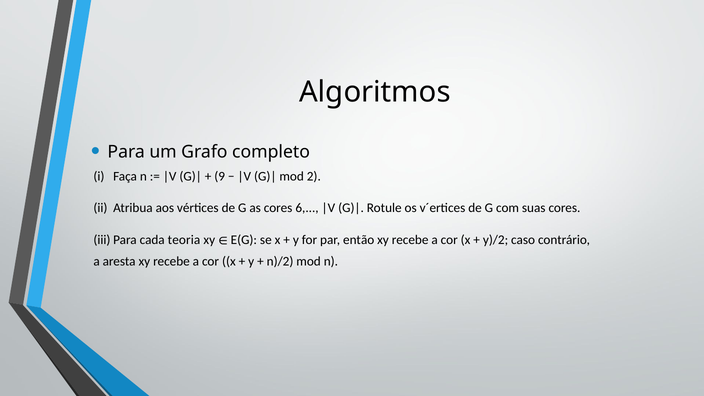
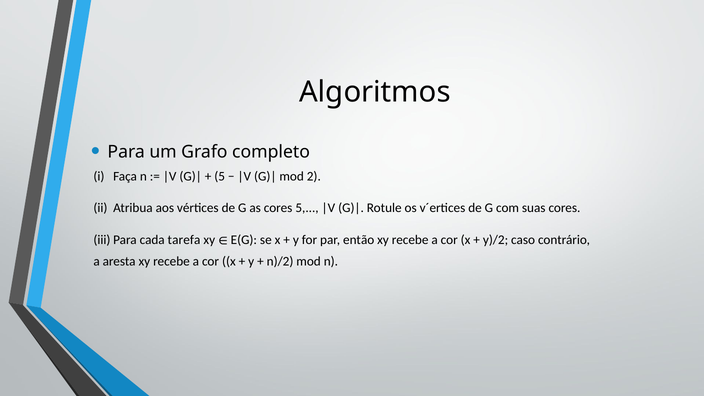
9: 9 -> 5 (220, 176)
cores 6: 6 -> 5 (307, 208)
teoria: teoria -> tarefa (184, 240)
